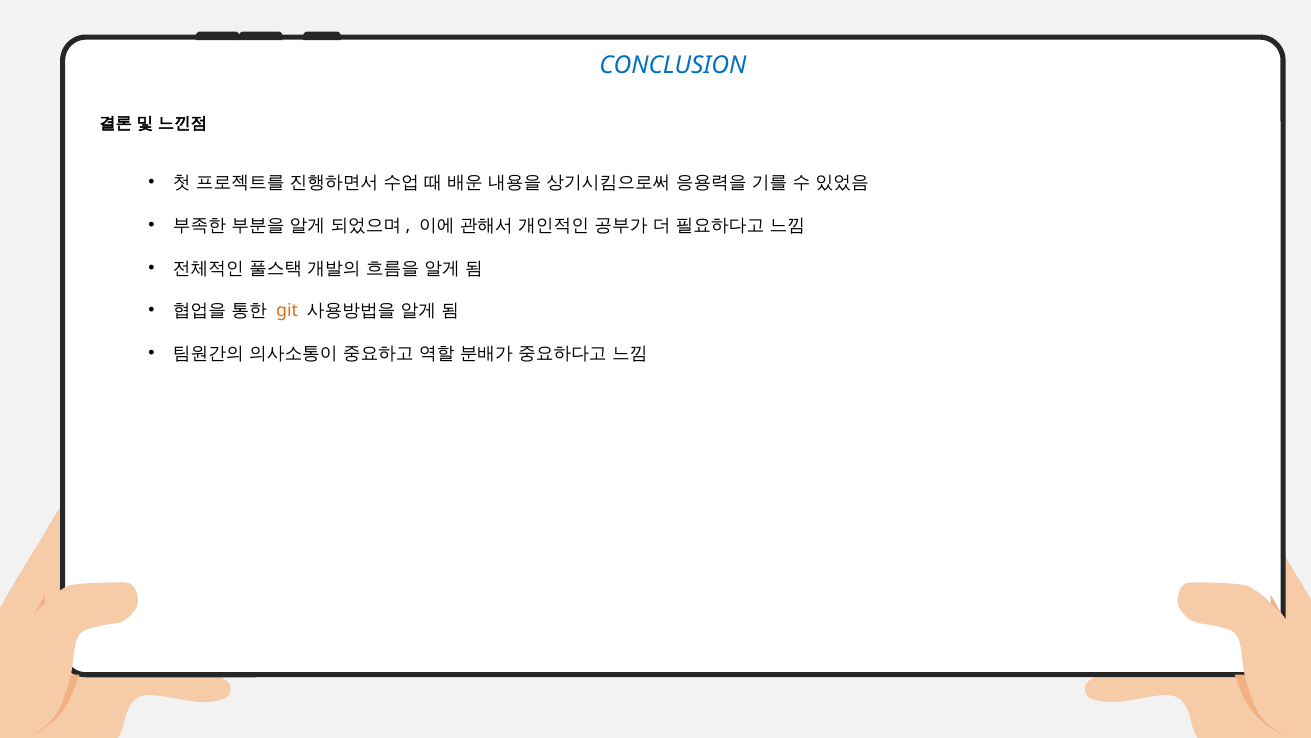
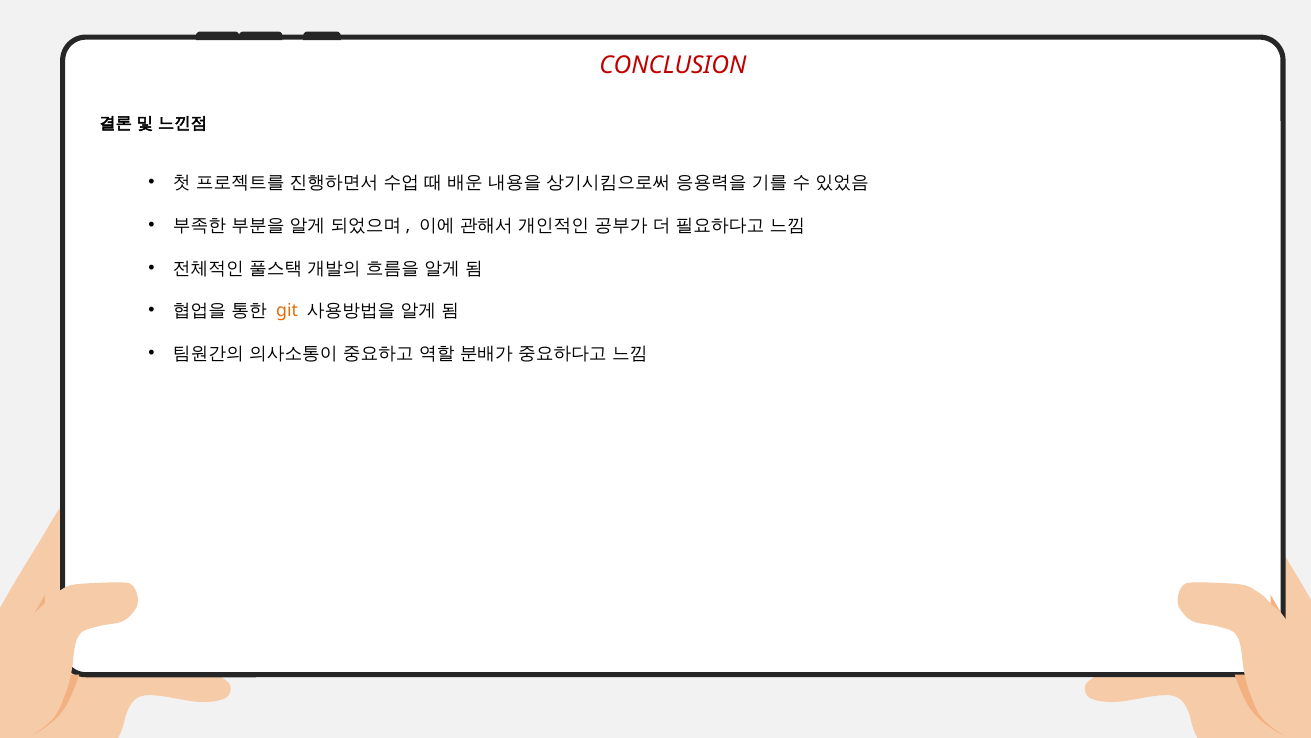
CONCLUSION colour: blue -> red (673, 65)
